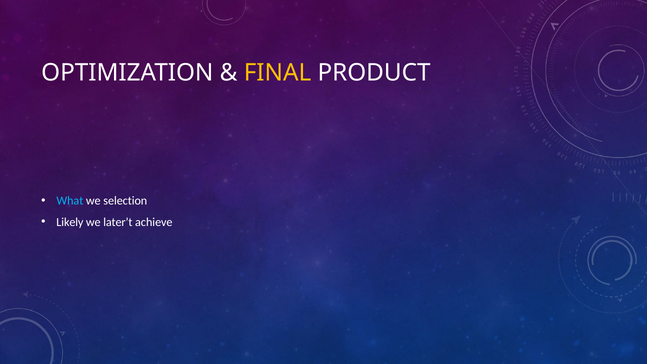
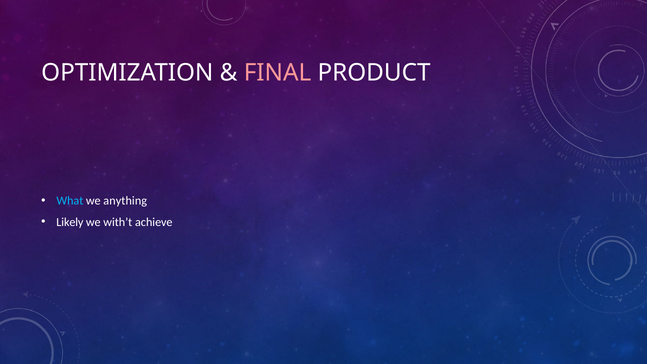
FINAL colour: yellow -> pink (278, 73)
selection: selection -> anything (125, 201)
later’t: later’t -> with’t (118, 222)
